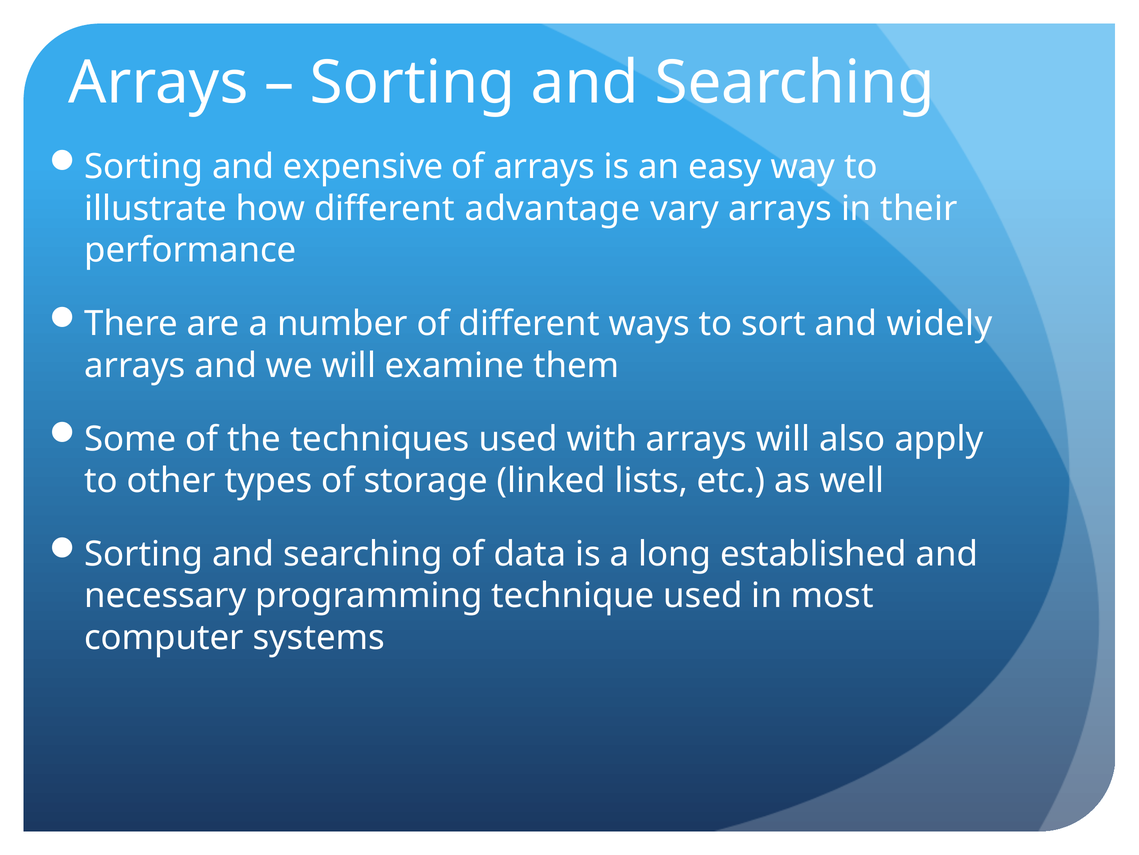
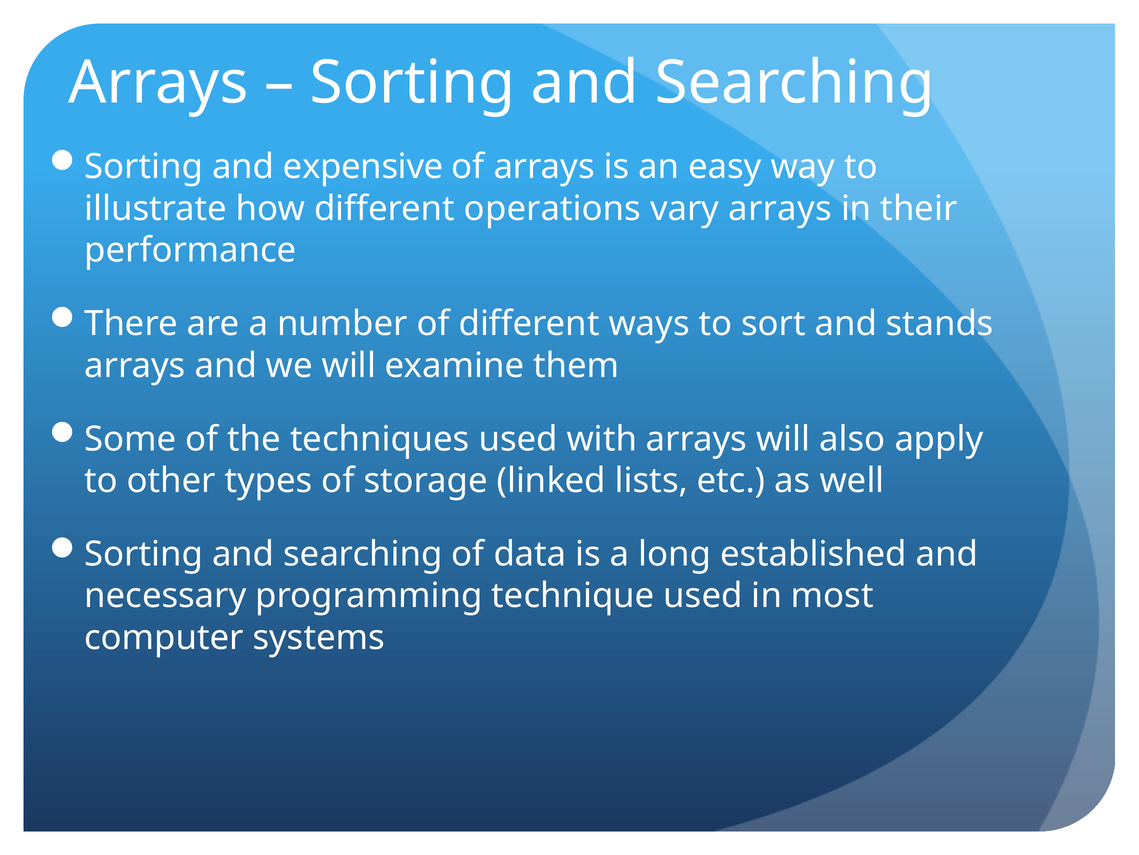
advantage: advantage -> operations (553, 209)
widely: widely -> stands (940, 324)
